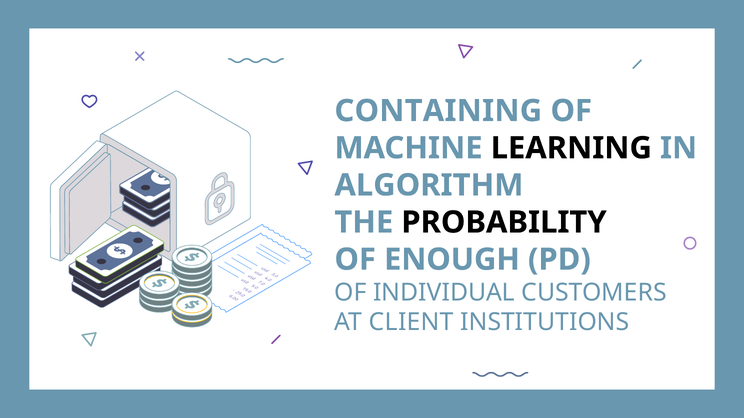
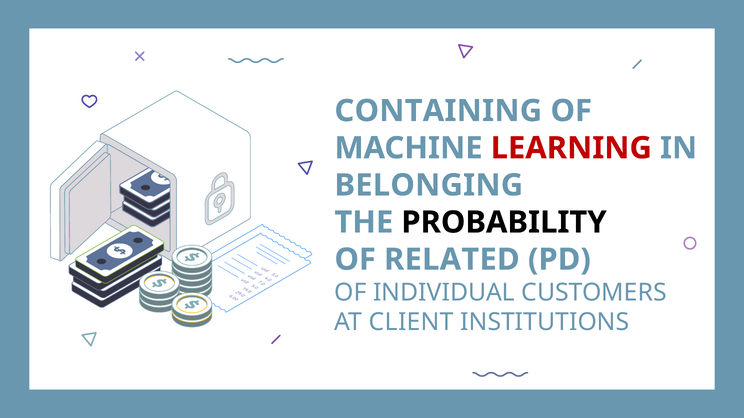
LEARNING colour: black -> red (571, 148)
ALGORITHM: ALGORITHM -> BELONGING (429, 185)
ENOUGH: ENOUGH -> RELATED (452, 260)
